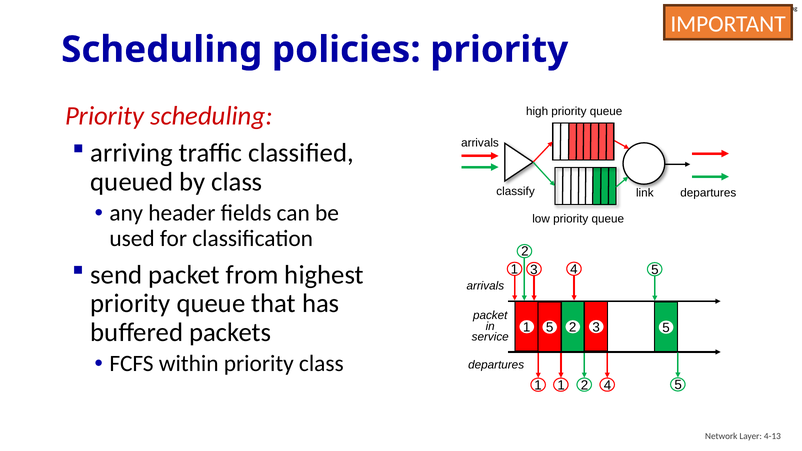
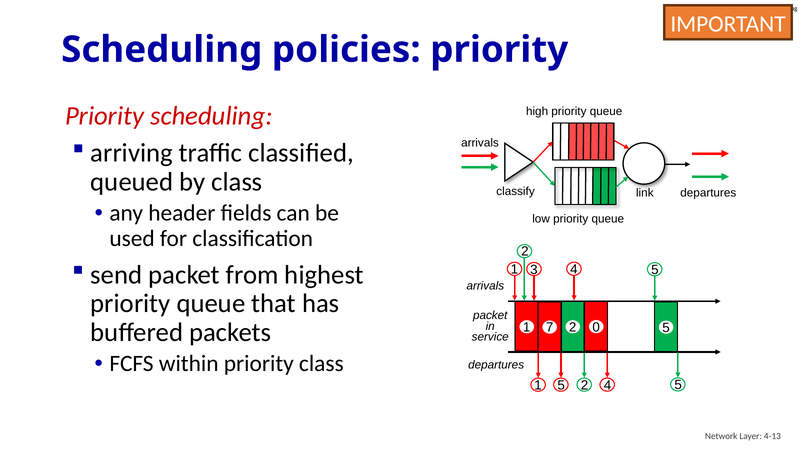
1 5: 5 -> 7 (550, 328)
2 3: 3 -> 0 (596, 327)
1 1: 1 -> 5 (561, 385)
